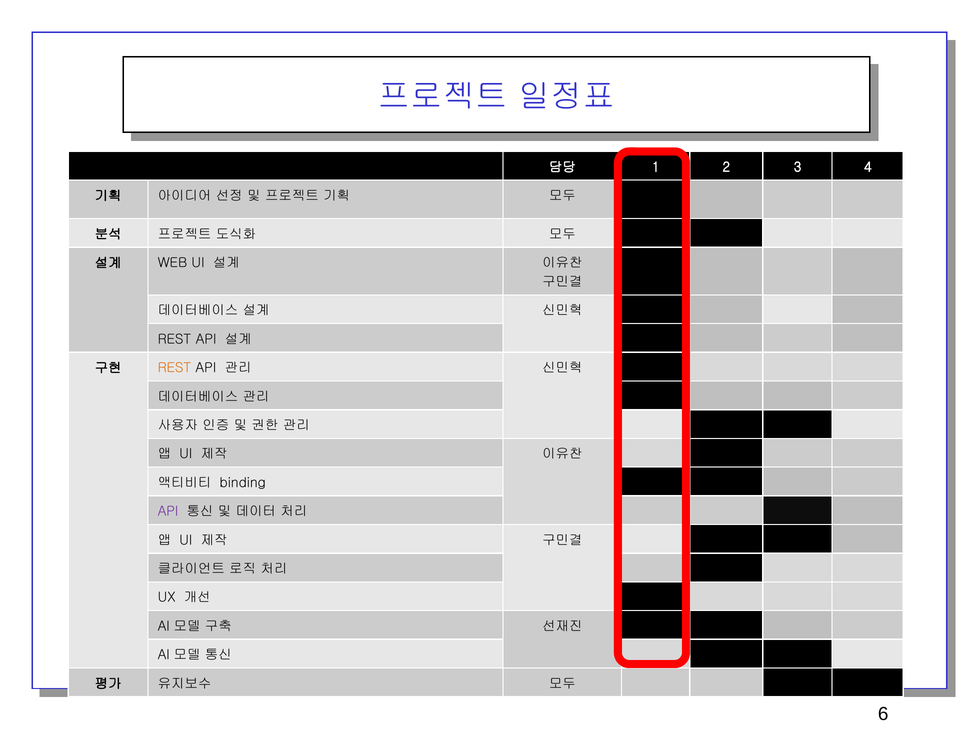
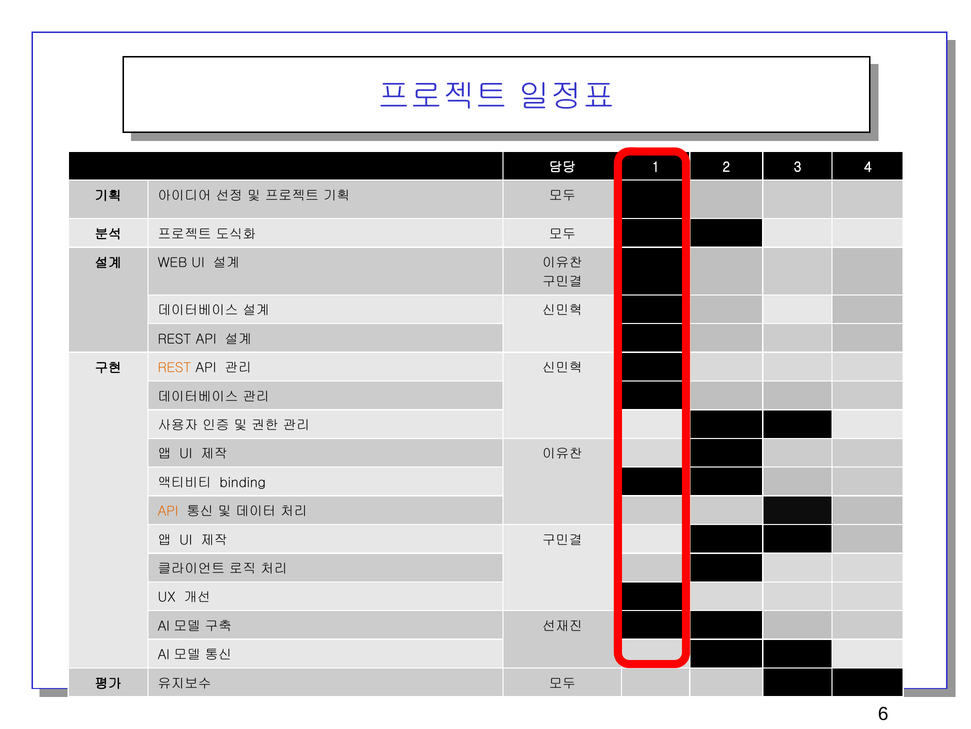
API colour: purple -> orange (168, 511)
